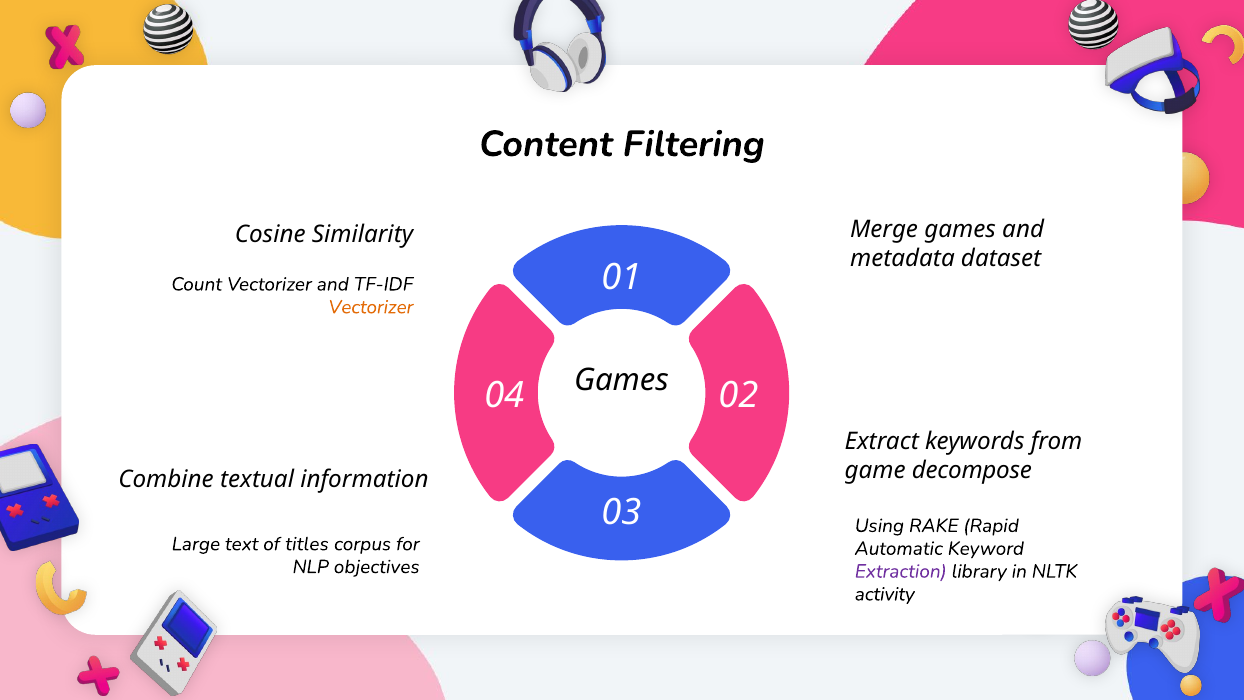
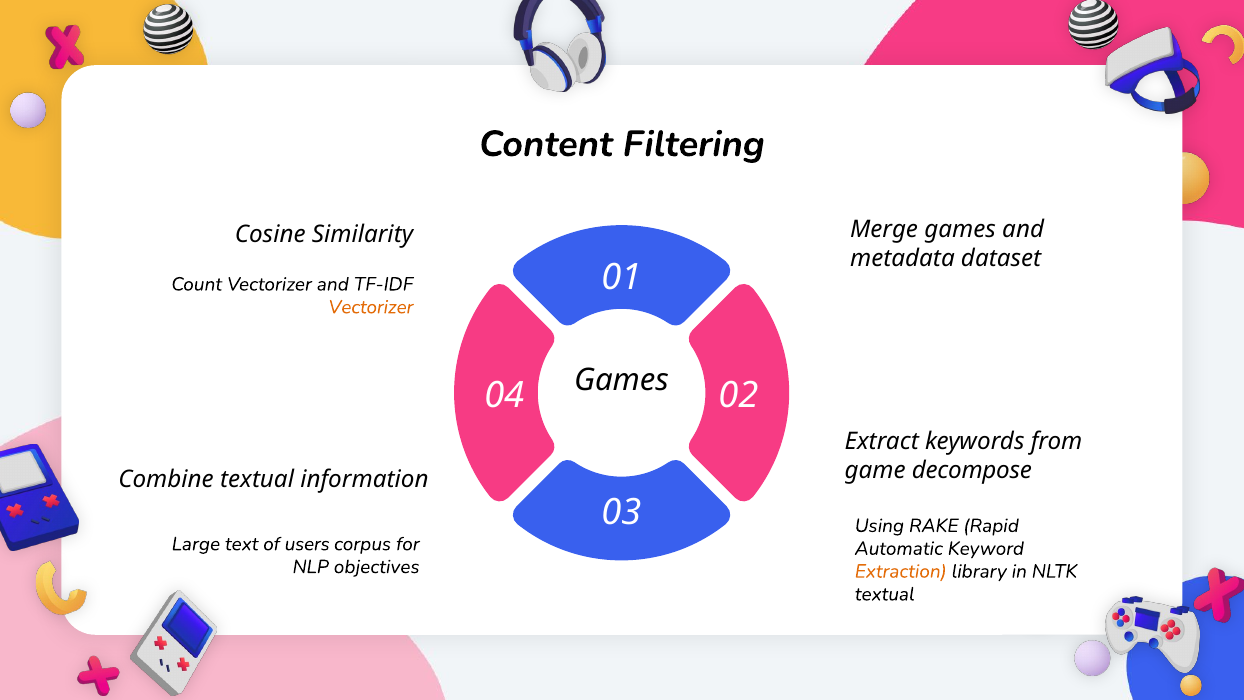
titles: titles -> users (307, 544)
Extraction colour: purple -> orange (901, 571)
activity: activity -> textual (885, 594)
